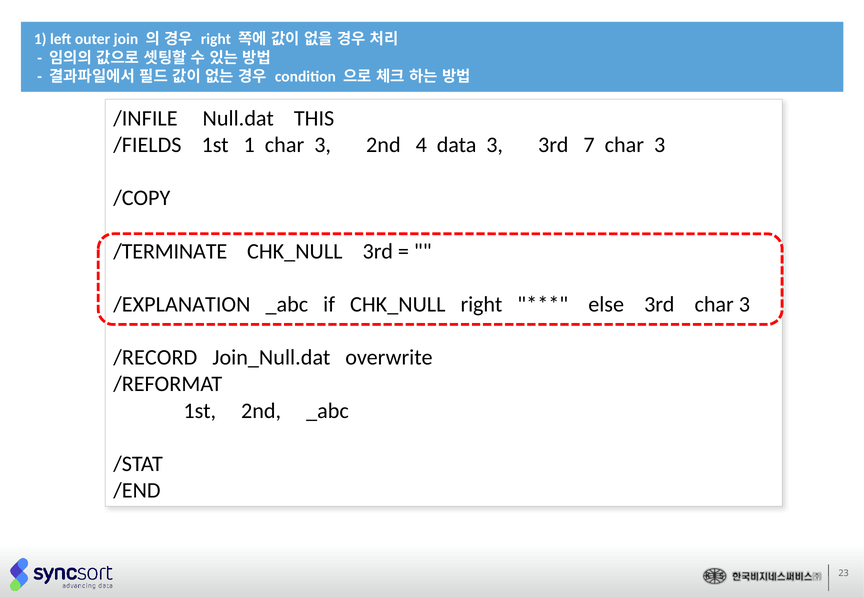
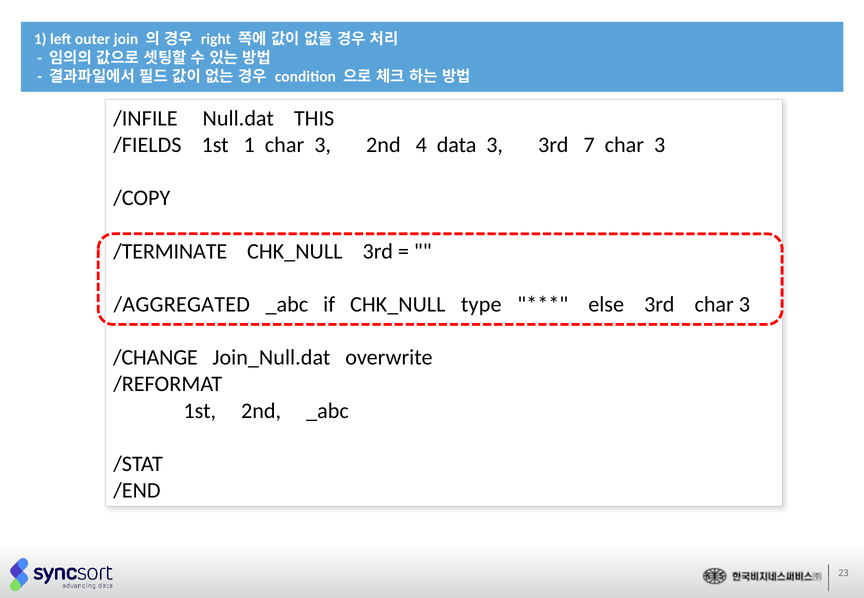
/EXPLANATION: /EXPLANATION -> /AGGREGATED (182, 304)
CHK_NULL right: right -> type (481, 304)
/RECORD: /RECORD -> /CHANGE (155, 358)
